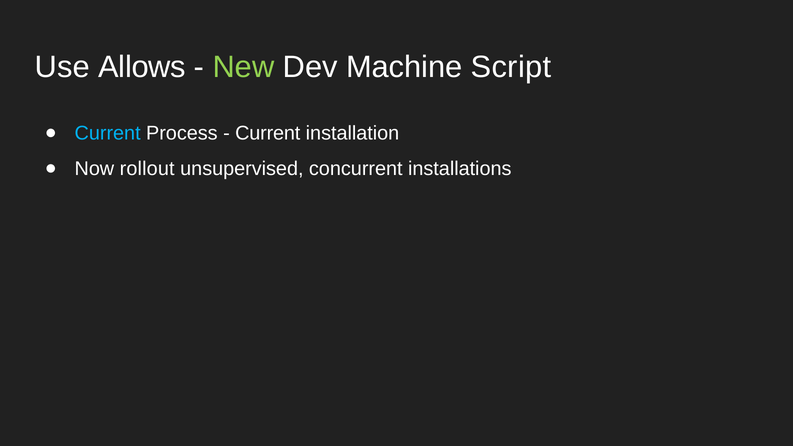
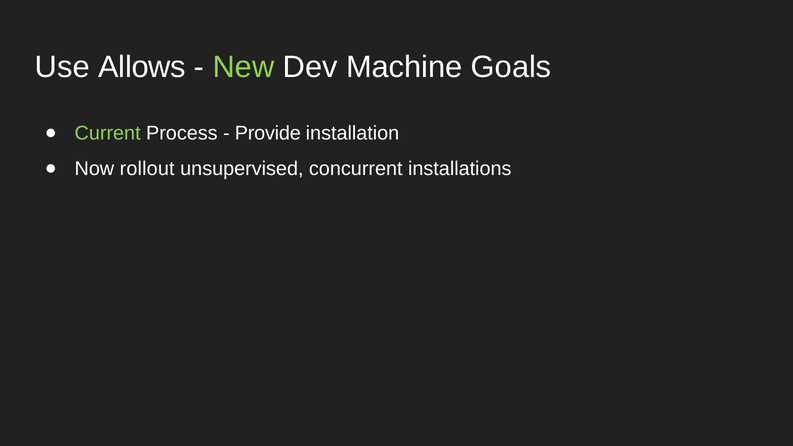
Script: Script -> Goals (511, 67)
Current colour: light blue -> light green (108, 133)
Current: Current -> Provide (268, 133)
